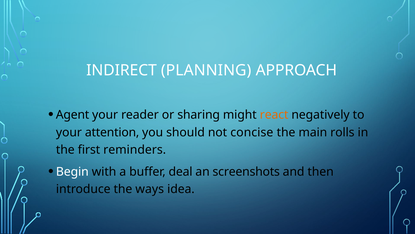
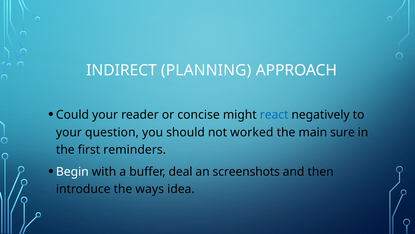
Agent: Agent -> Could (73, 115)
sharing: sharing -> concise (199, 115)
react colour: orange -> blue (274, 115)
attention: attention -> question (112, 132)
concise: concise -> worked (252, 132)
rolls: rolls -> sure (342, 132)
